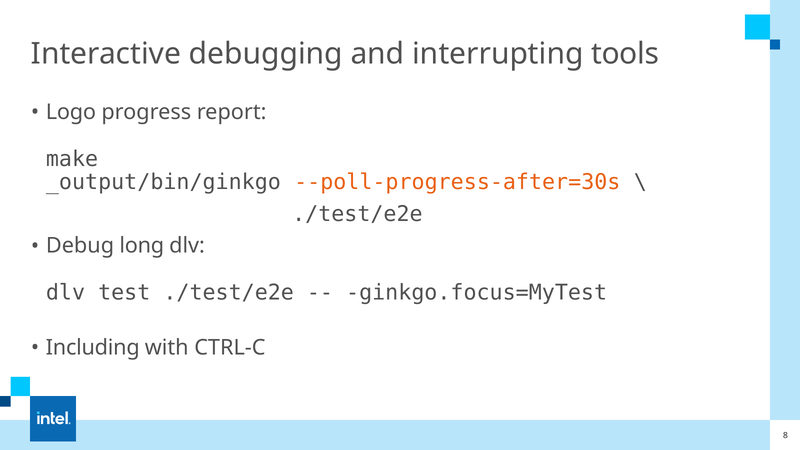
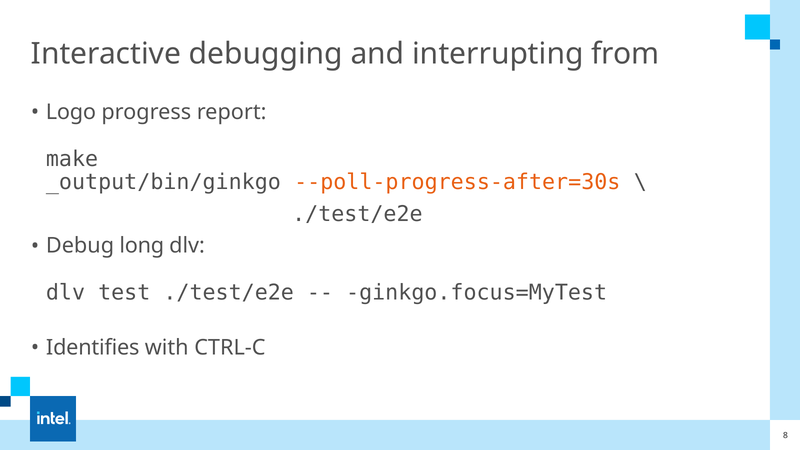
tools: tools -> from (625, 54)
Including: Including -> Identifies (93, 348)
